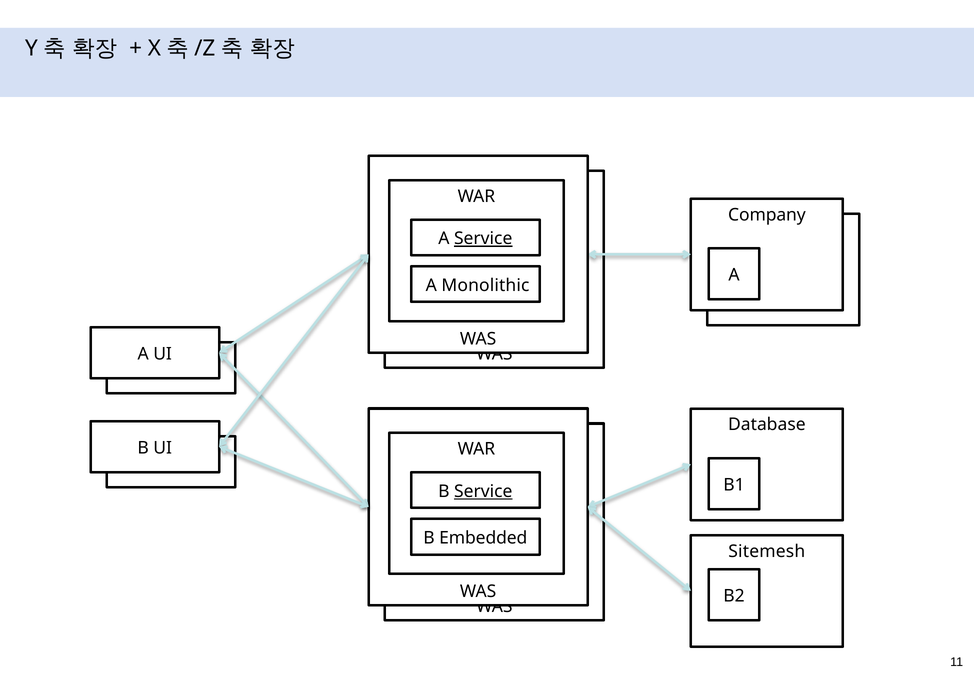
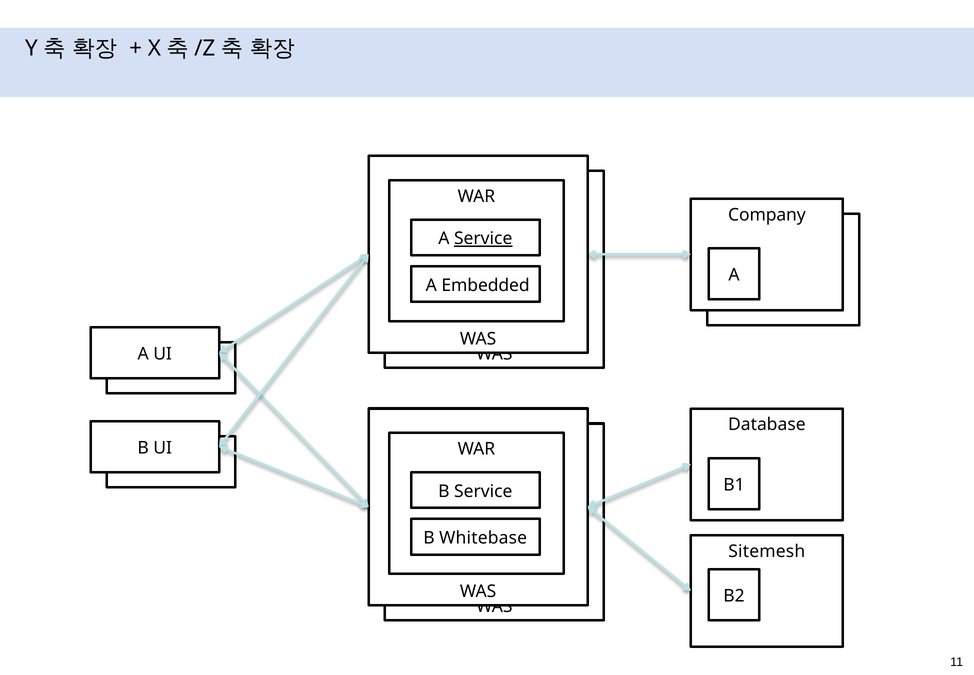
Monolithic: Monolithic -> Embedded (486, 285)
Service underline: present -> none (483, 491)
Embedded: Embedded -> Whitebase (483, 537)
